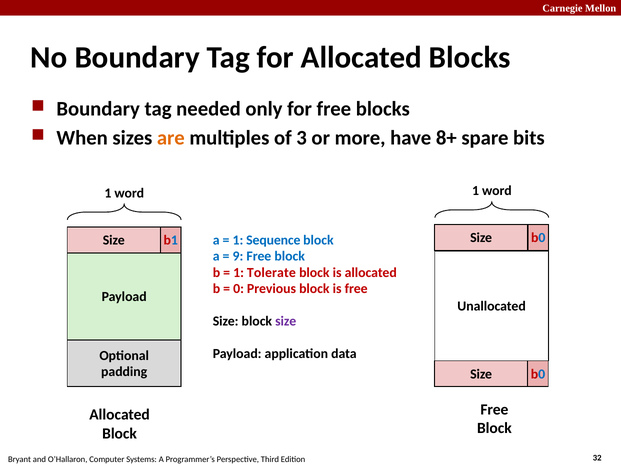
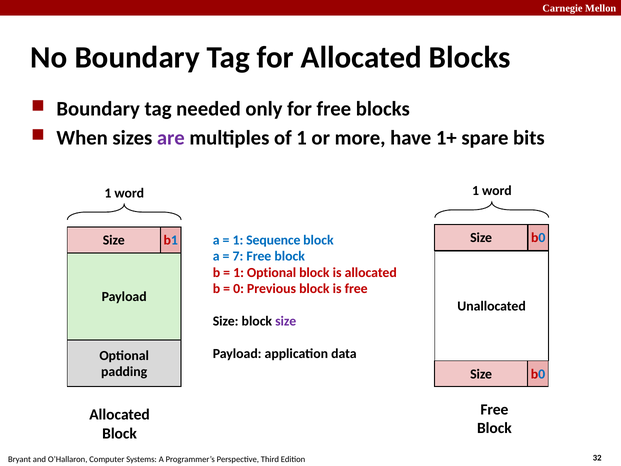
are colour: orange -> purple (171, 138)
of 3: 3 -> 1 (302, 138)
8+: 8+ -> 1+ (446, 138)
9: 9 -> 7 (238, 256)
1 Tolerate: Tolerate -> Optional (272, 272)
